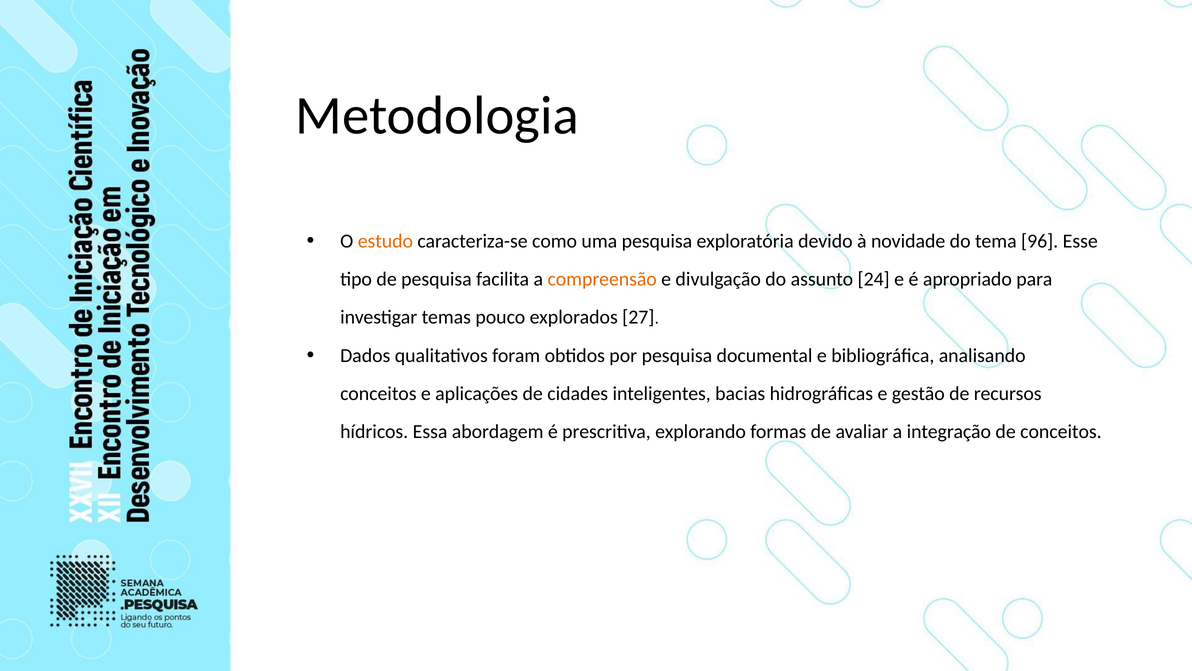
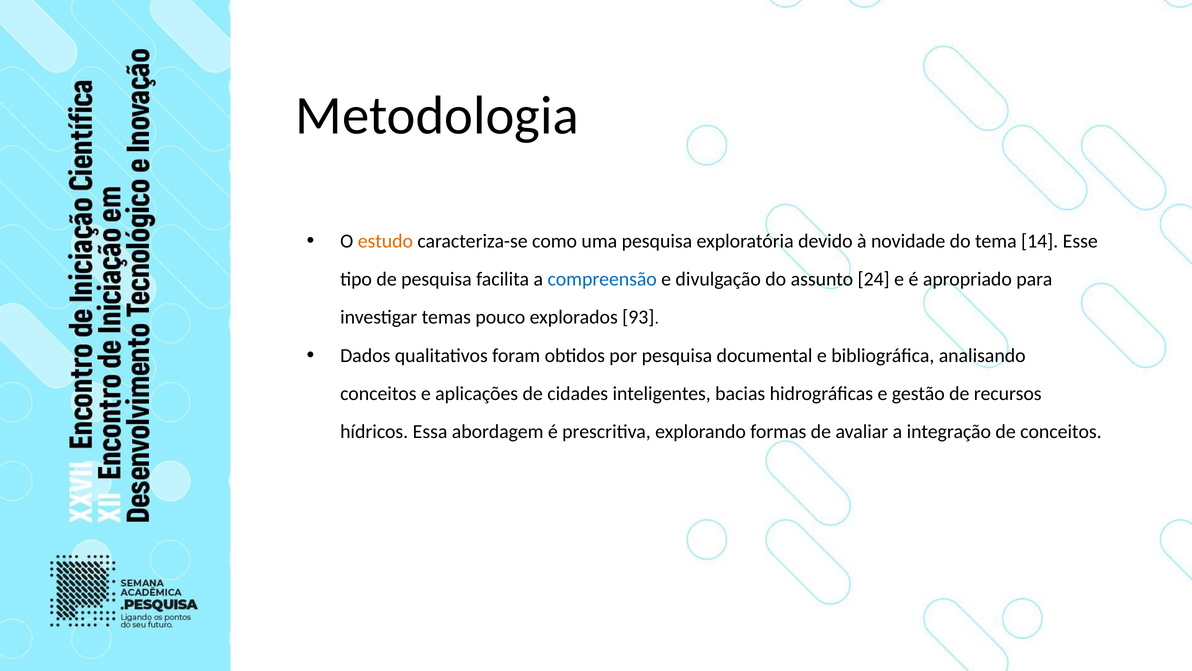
96: 96 -> 14 (1040, 241)
compreensão colour: orange -> blue (602, 279)
27: 27 -> 93 (638, 317)
